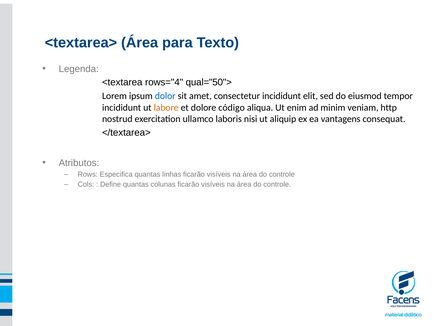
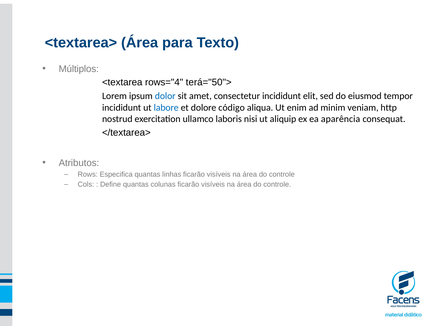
Legenda: Legenda -> Múltiplos (79, 69)
qual="50">: qual="50"> -> terá="50"> (209, 82)
labore colour: orange -> blue (166, 107)
vantagens: vantagens -> aparência (341, 119)
